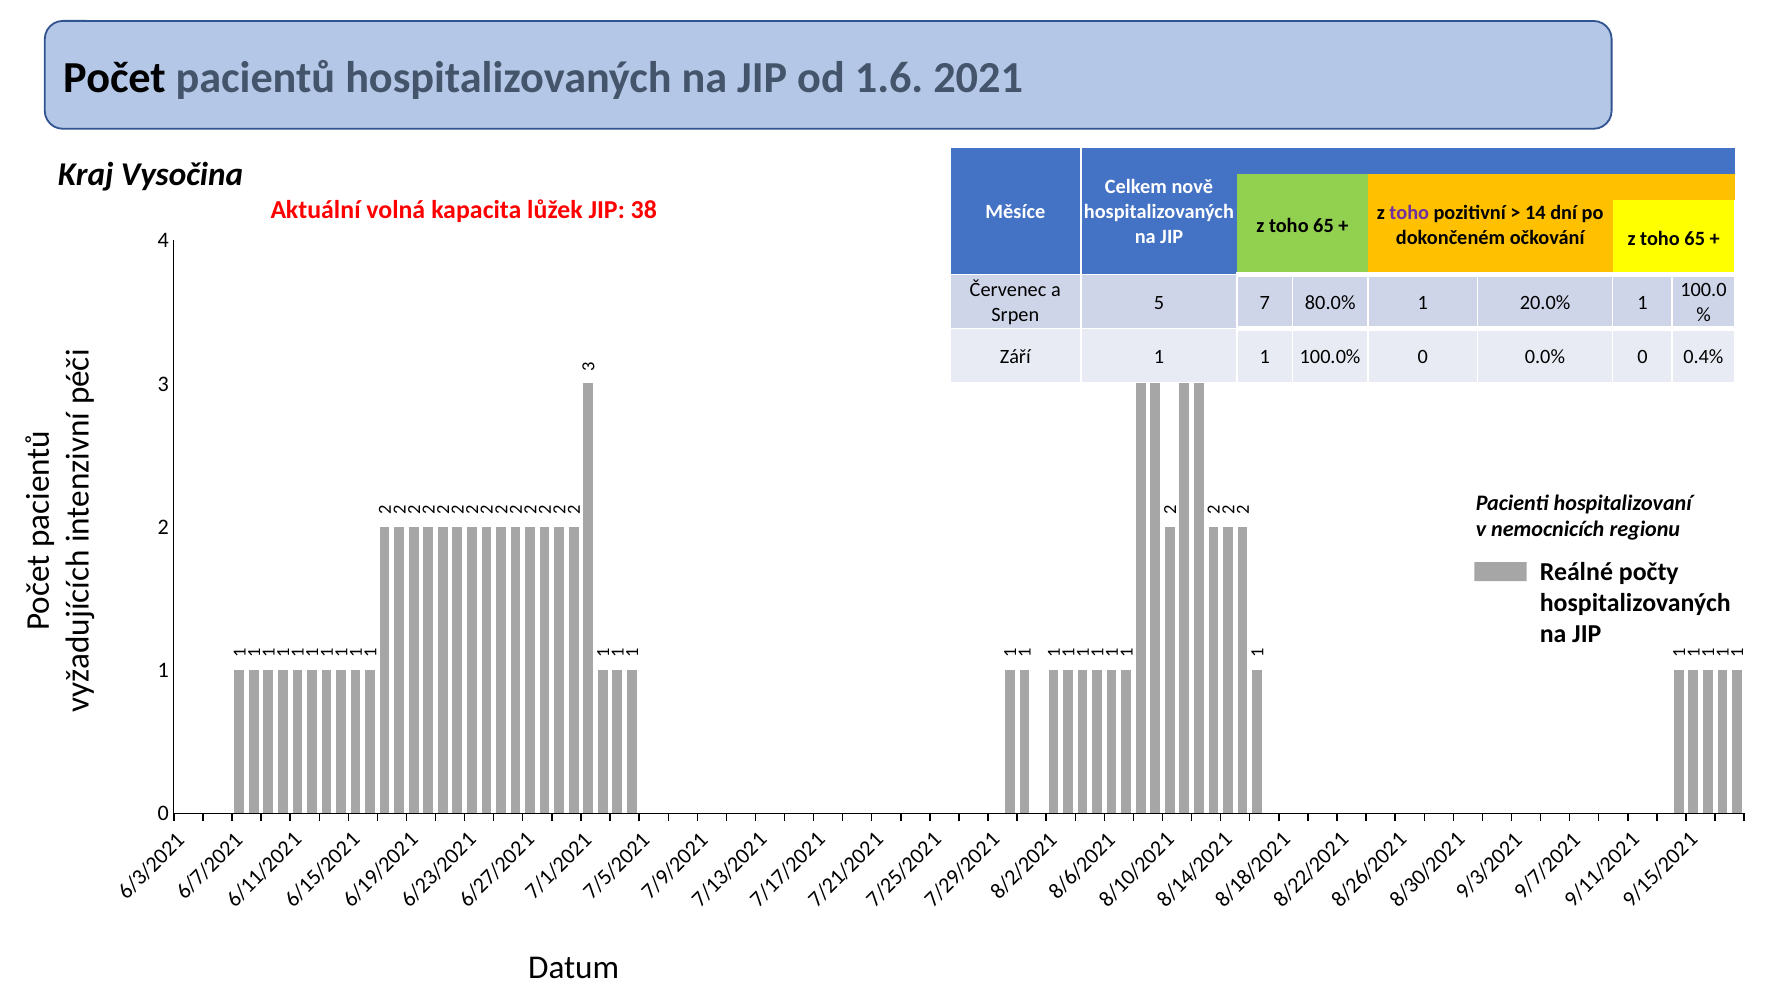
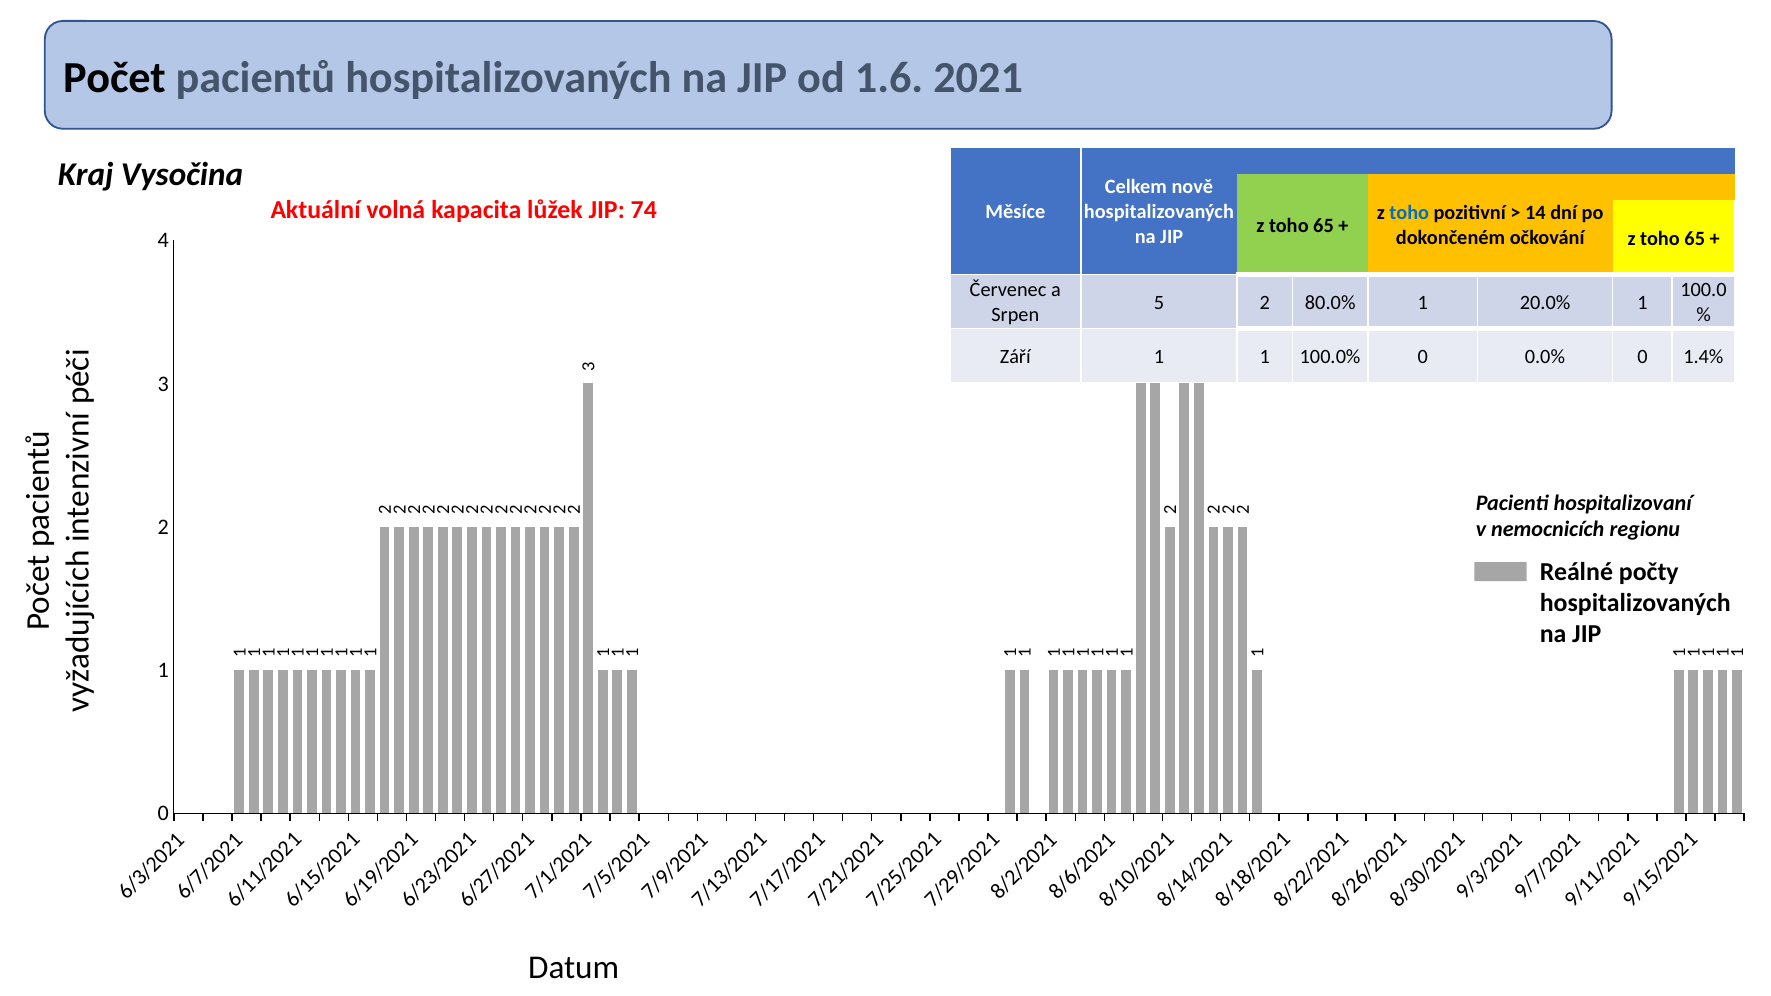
38: 38 -> 74 (644, 210)
toho colour: purple -> blue (1409, 213)
5 7: 7 -> 2 (1265, 303)
0.4%: 0.4% -> 1.4% (1703, 356)
